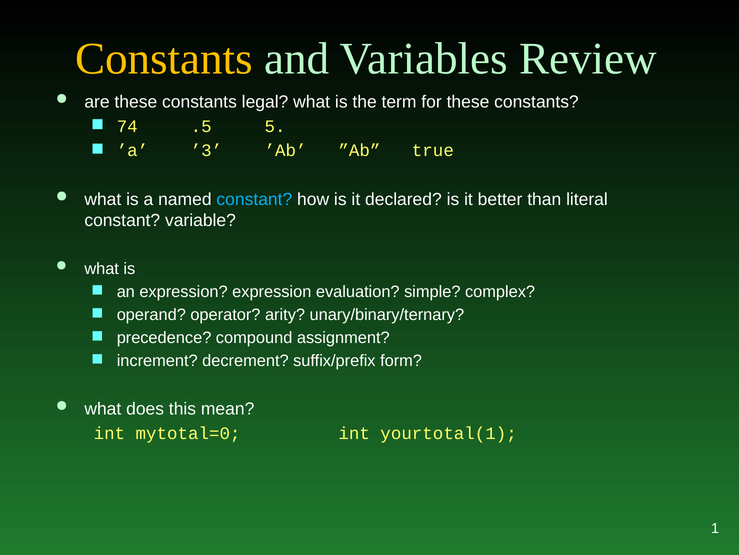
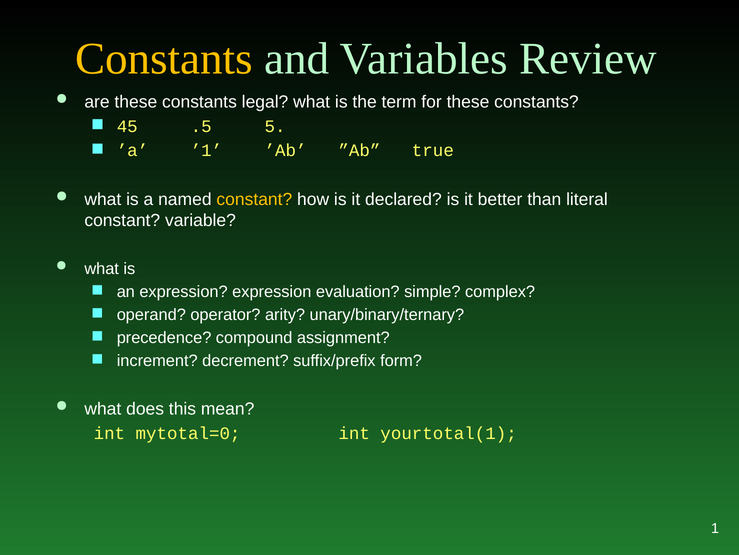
74: 74 -> 45 (127, 126)
’3: ’3 -> ’1 (206, 151)
constant colour: light blue -> yellow (254, 199)
